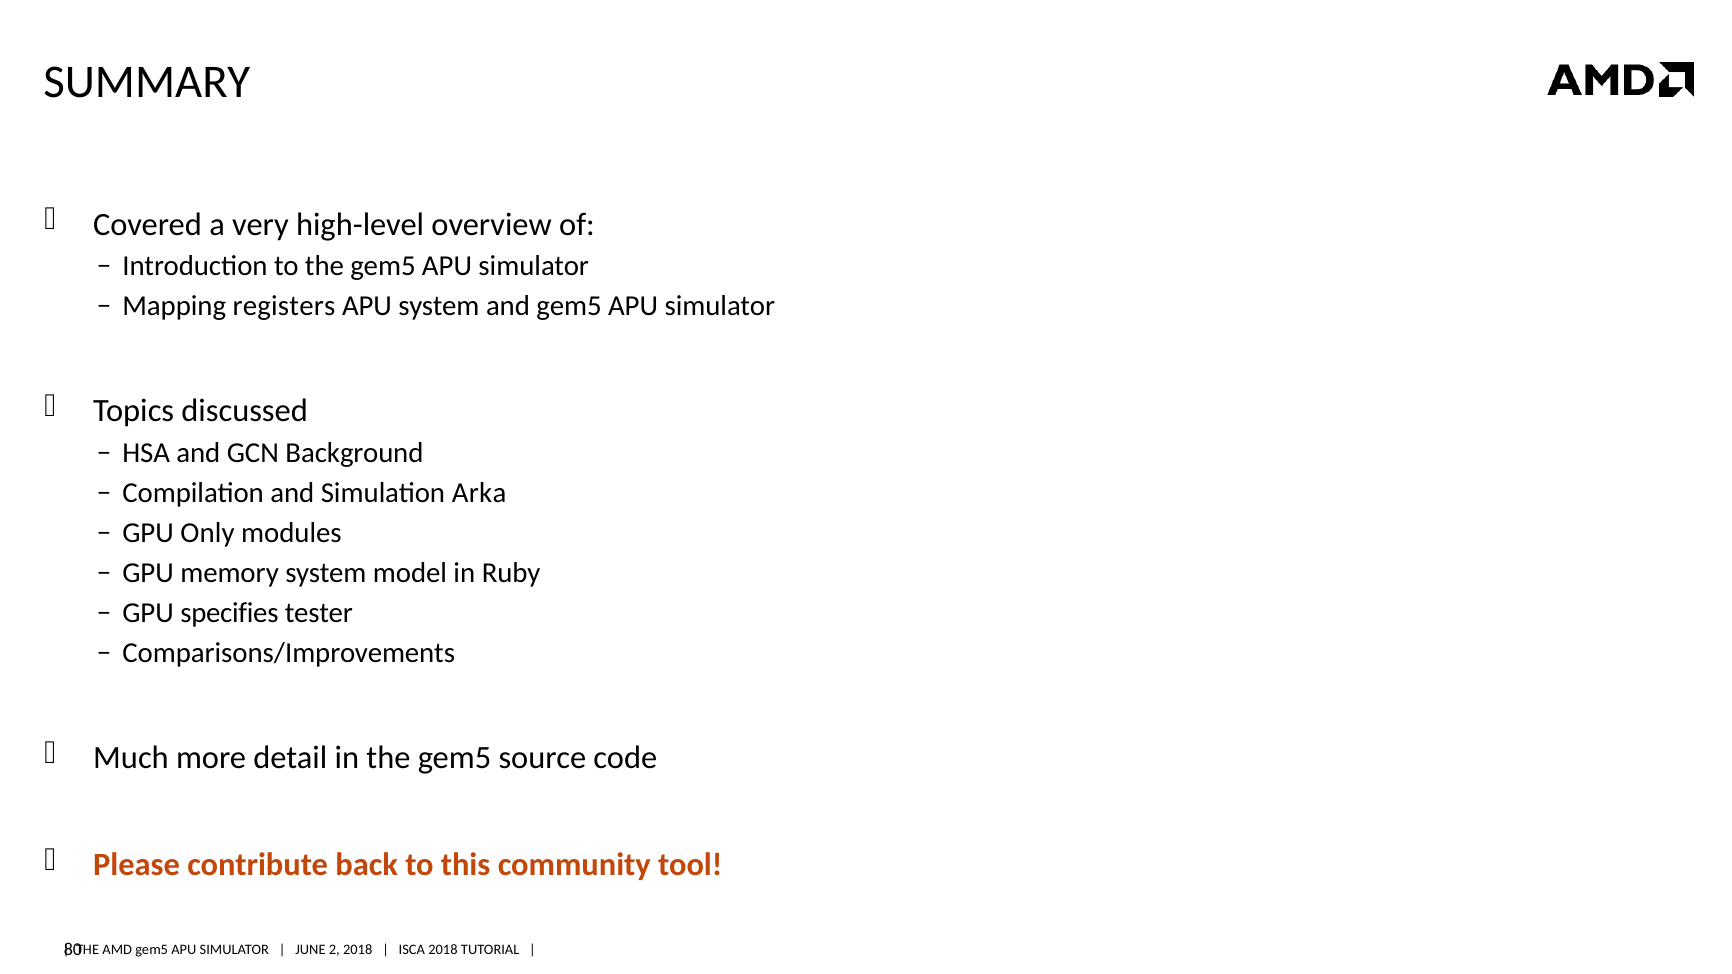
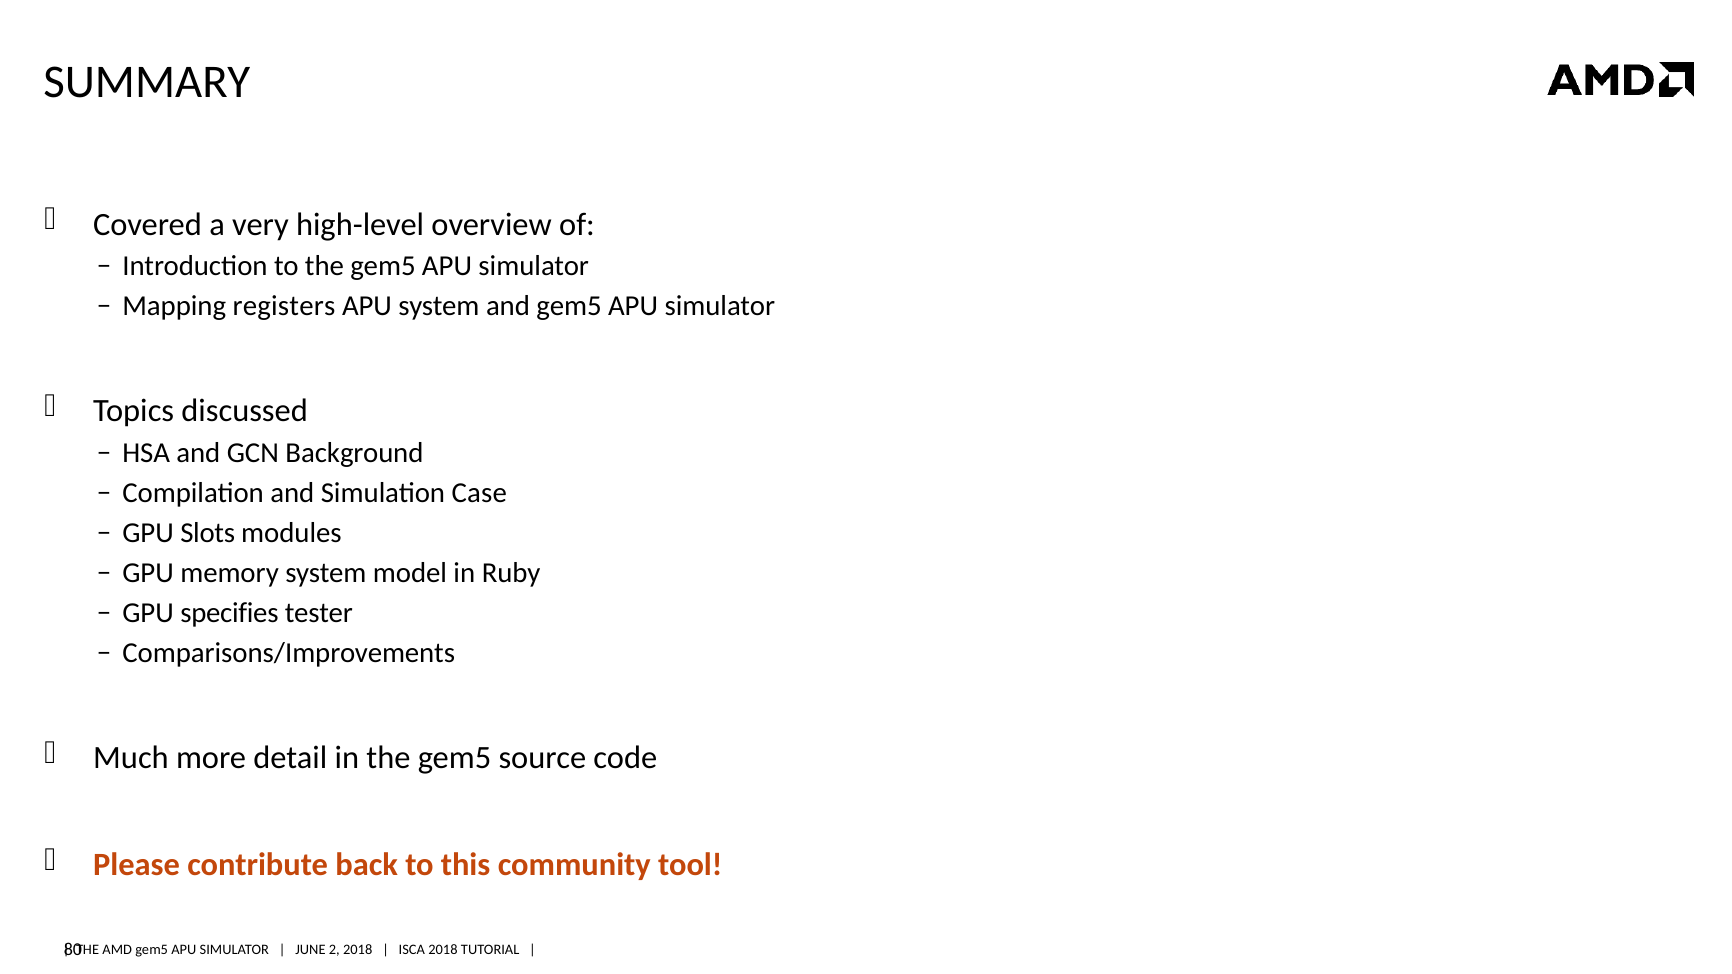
Arka: Arka -> Case (479, 493)
Only: Only -> Slots (208, 533)
